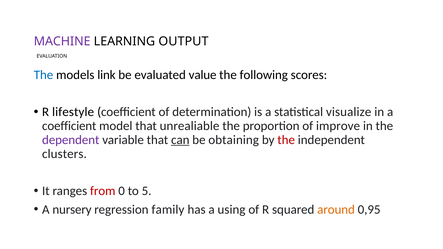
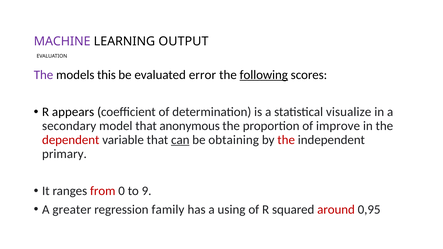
The colour: blue -> purple (44, 75)
link: link -> this (106, 75)
value: value -> error (202, 75)
following underline: none -> present (264, 75)
lifestyle: lifestyle -> appears (73, 112)
coefficient: coefficient -> secondary (69, 126)
unrealiable: unrealiable -> anonymous (190, 126)
dependent colour: purple -> red (71, 140)
clusters: clusters -> primary (64, 154)
5: 5 -> 9 (147, 191)
nursery: nursery -> greater (72, 210)
around colour: orange -> red (336, 210)
